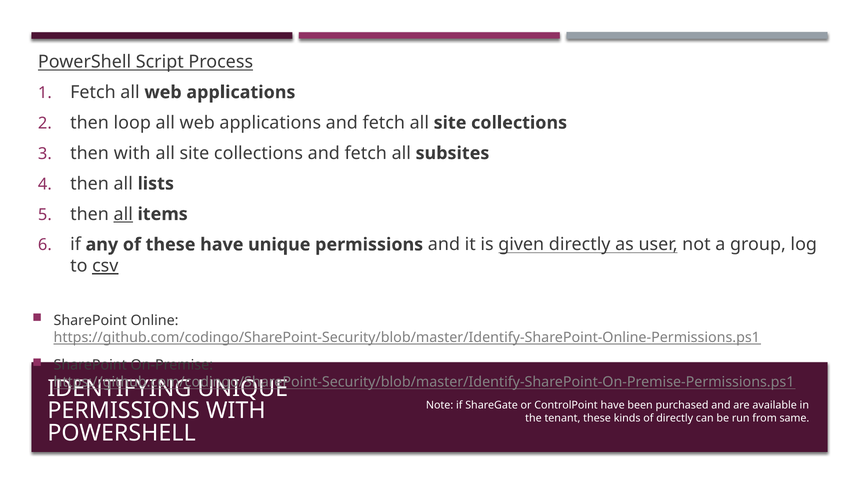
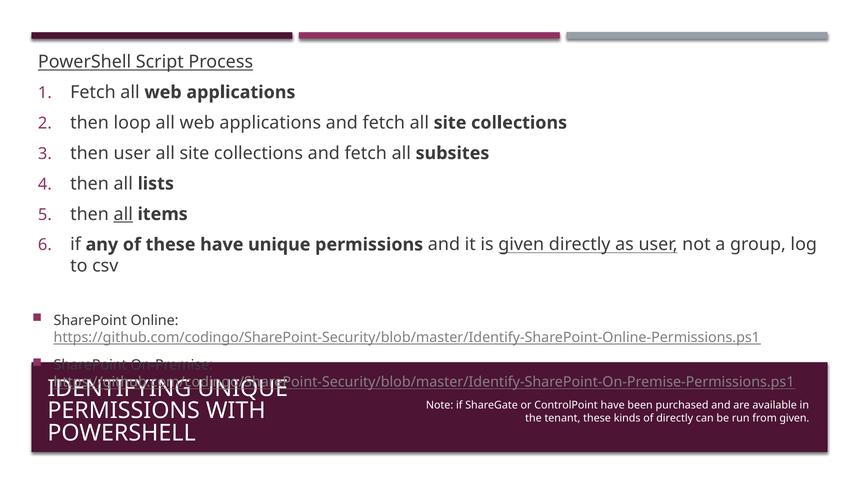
then with: with -> user (132, 153)
csv underline: present -> none (105, 266)
from same: same -> given (794, 418)
